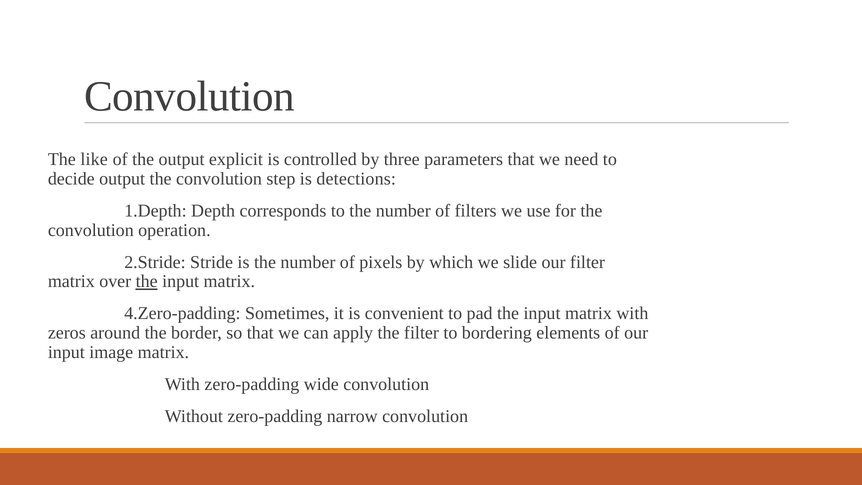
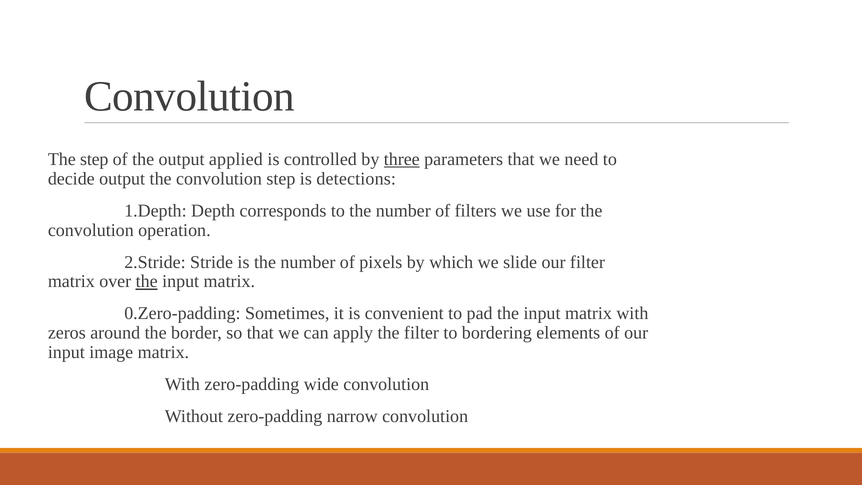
The like: like -> step (94, 159)
explicit: explicit -> applied (236, 159)
three underline: none -> present (402, 159)
4.Zero-padding: 4.Zero-padding -> 0.Zero-padding (182, 313)
